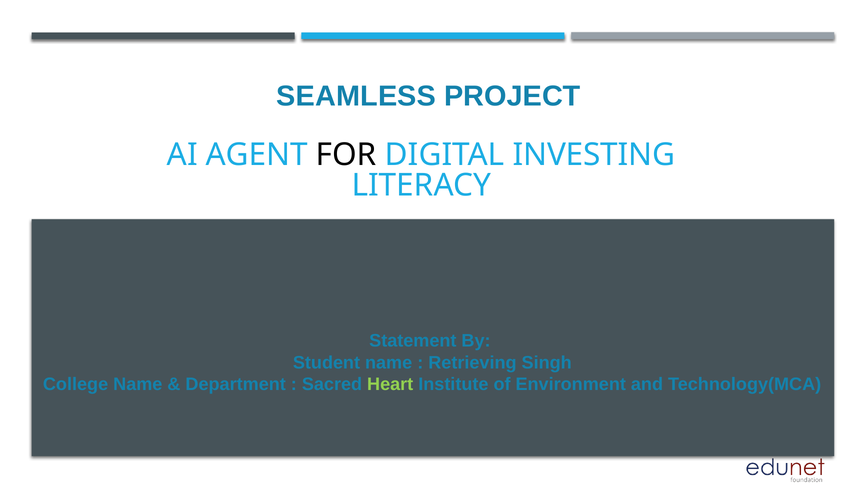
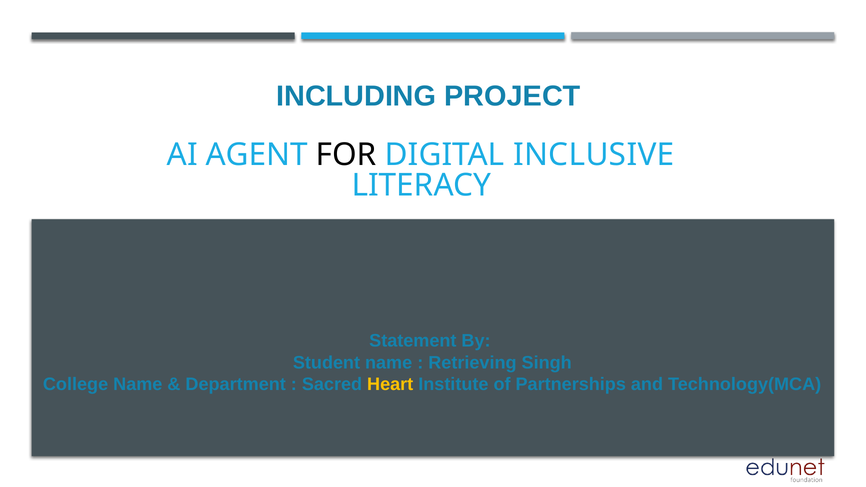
SEAMLESS: SEAMLESS -> INCLUDING (356, 96)
INVESTING: INVESTING -> INCLUSIVE (594, 155)
Heart colour: light green -> yellow (390, 384)
Environment: Environment -> Partnerships (571, 384)
